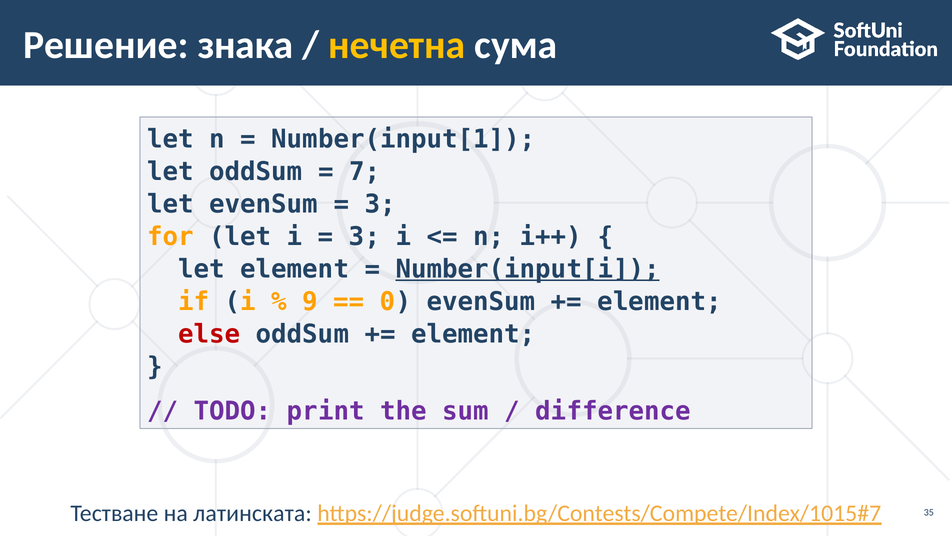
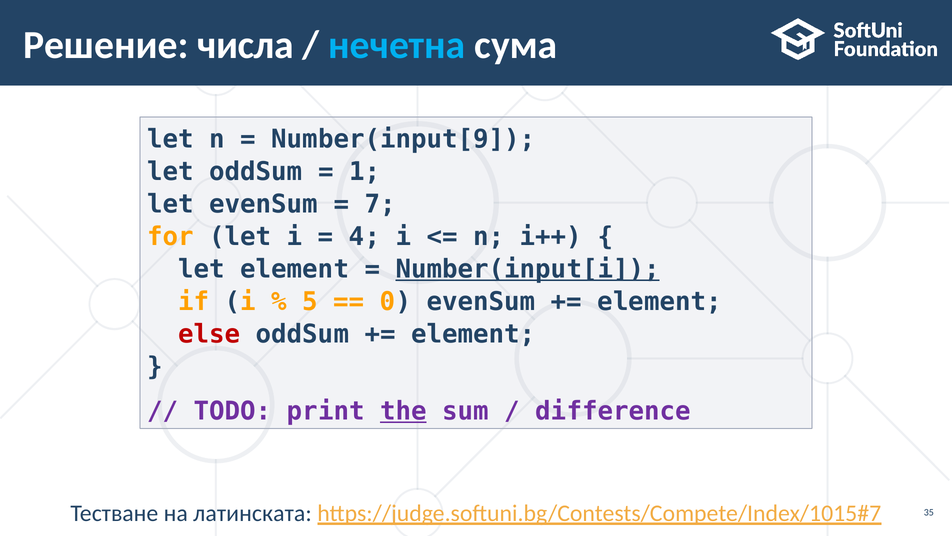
знака: знака -> числа (246, 45)
нечетна colour: yellow -> light blue (397, 45)
Number(input[1: Number(input[1 -> Number(input[9 (403, 139)
7: 7 -> 1 (365, 172)
3: 3 -> 7 (380, 204)
3: 3 -> 4 (365, 237)
9: 9 -> 5 (310, 302)
the underline: none -> present (403, 411)
